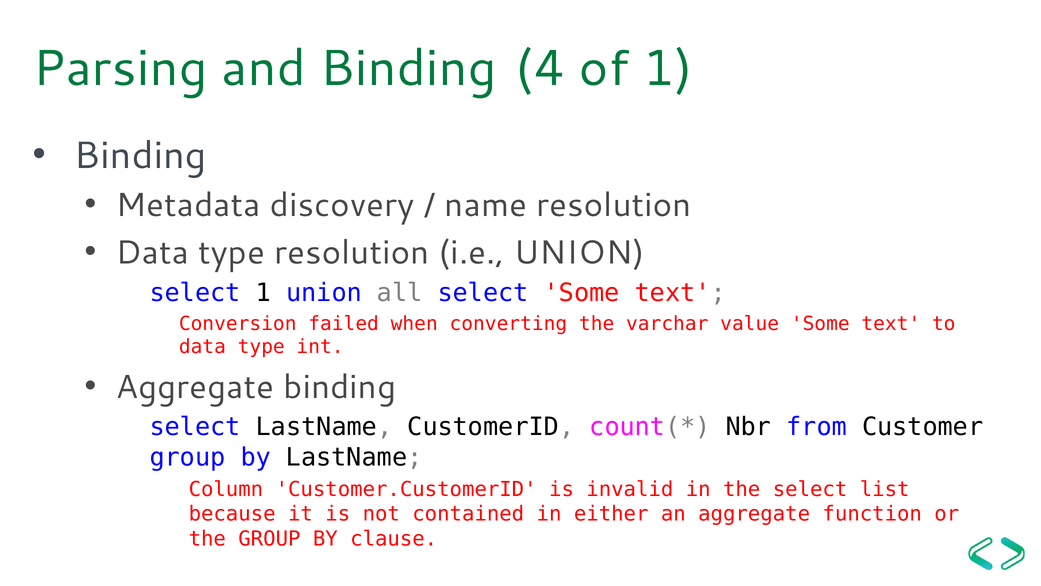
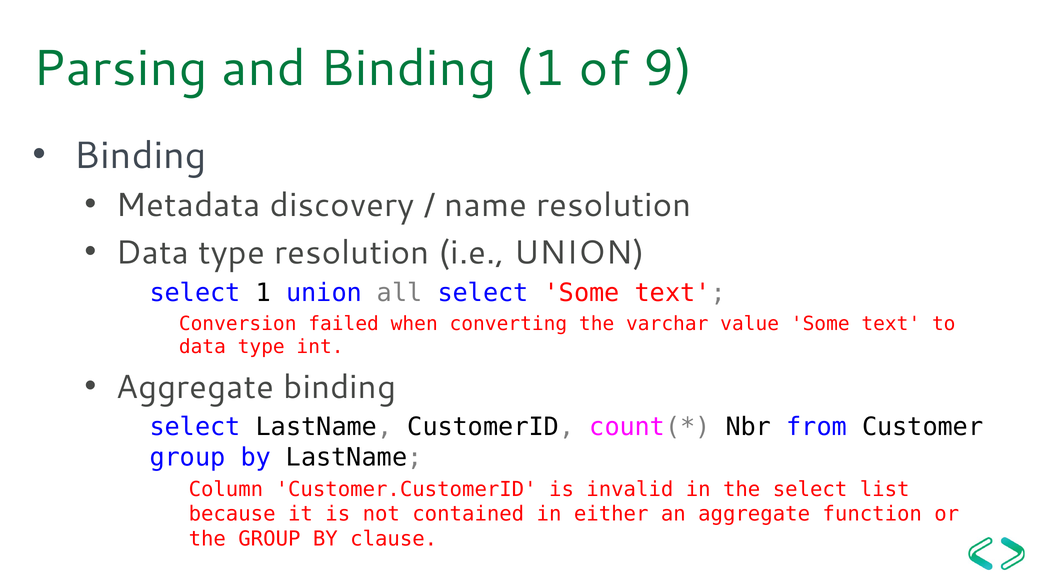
Binding 4: 4 -> 1 (540, 69)
of 1: 1 -> 9 (668, 69)
